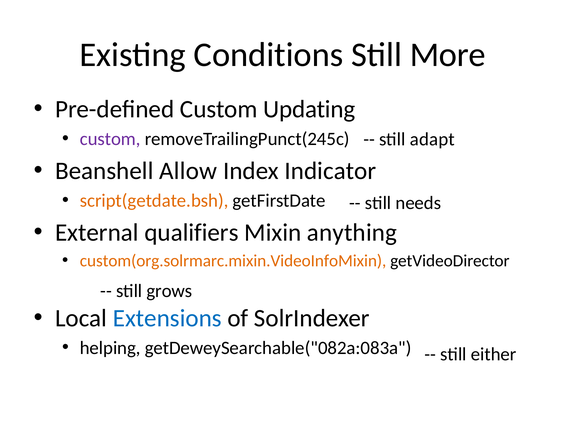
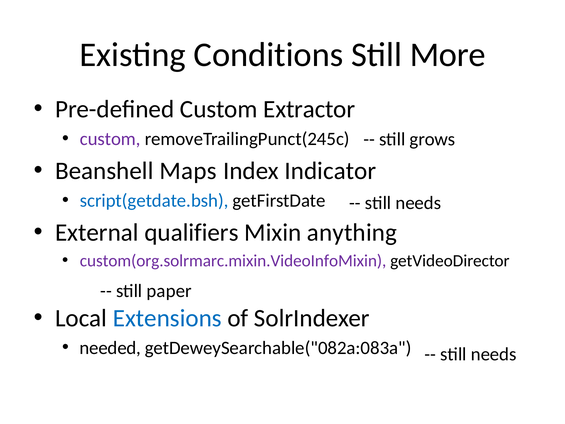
Updating: Updating -> Extractor (309, 109)
adapt: adapt -> grows (432, 139)
Allow: Allow -> Maps (188, 171)
script(getdate.bsh colour: orange -> blue (154, 200)
custom(org.solrmarc.mixin.VideoInfoMixin colour: orange -> purple (233, 261)
grows: grows -> paper (169, 291)
helping: helping -> needed (110, 348)
either: either -> needs (494, 354)
